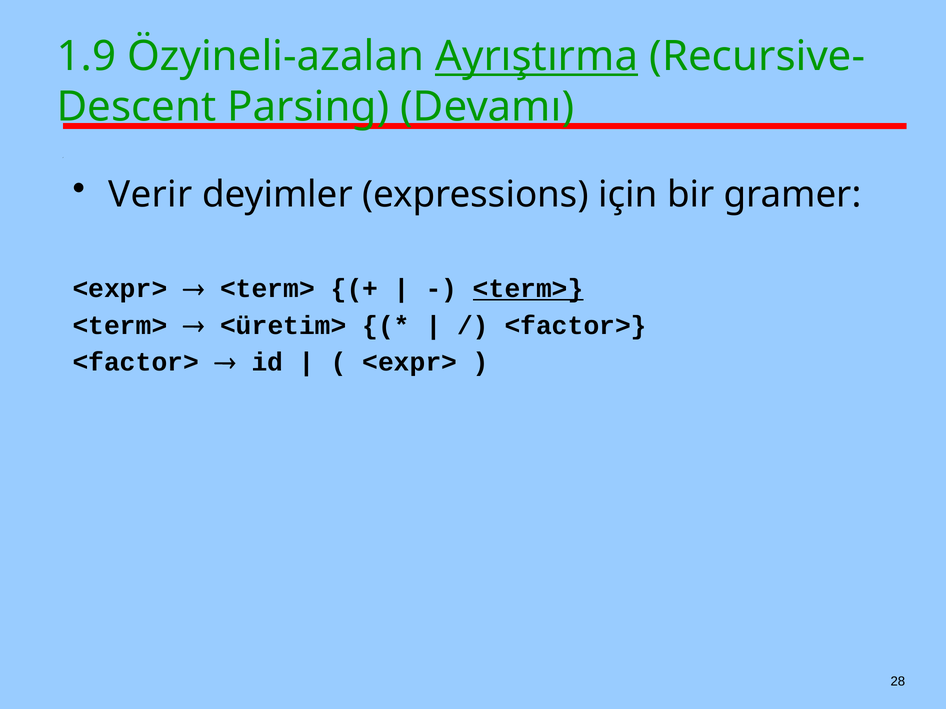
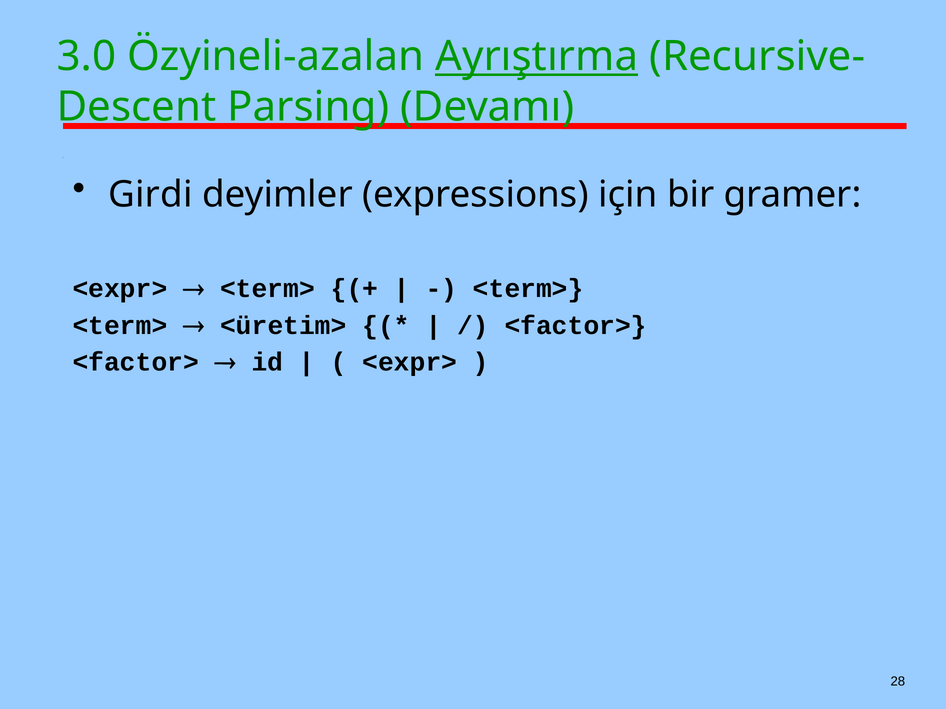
1.9: 1.9 -> 3.0 (86, 57)
Verir: Verir -> Girdi (150, 195)
<term> underline: present -> none (528, 289)
